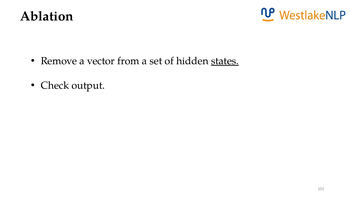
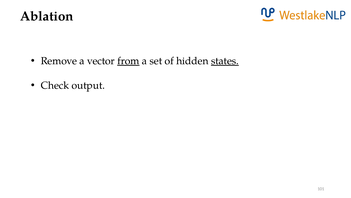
from underline: none -> present (128, 61)
